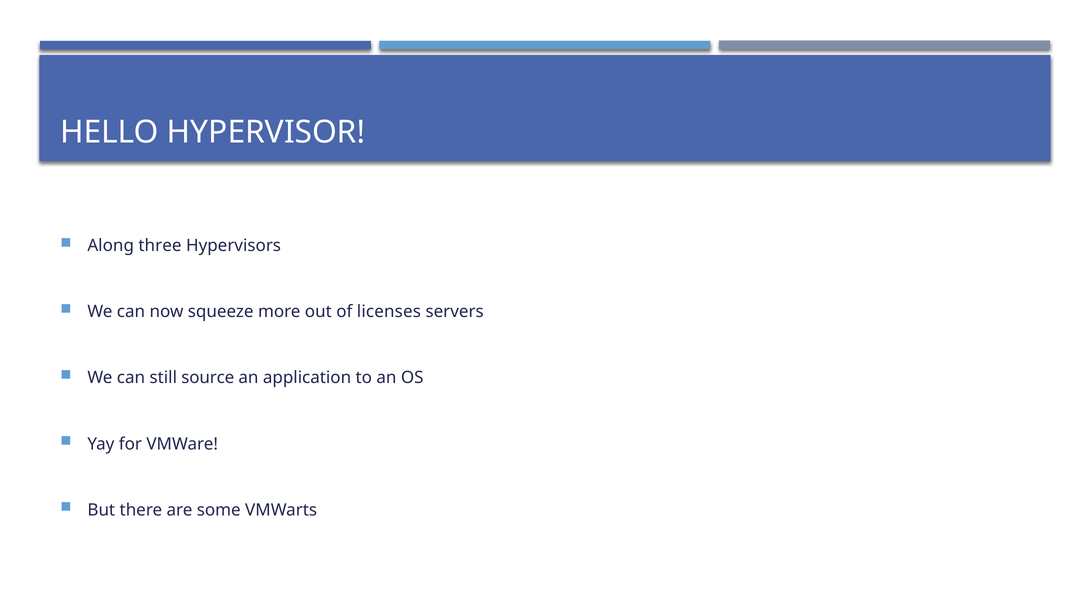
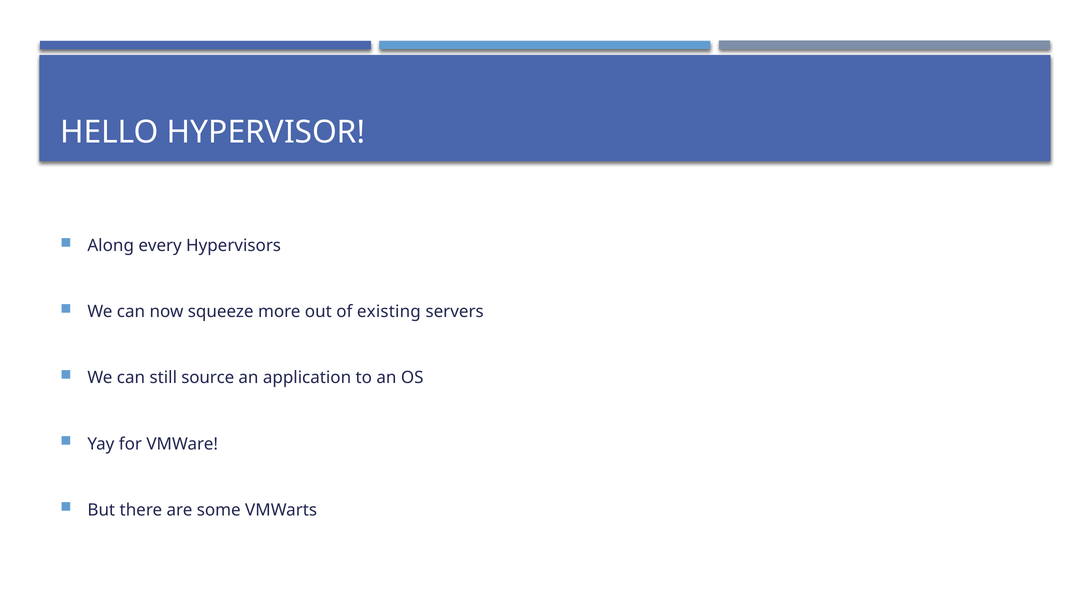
three: three -> every (160, 246)
licenses: licenses -> existing (389, 312)
